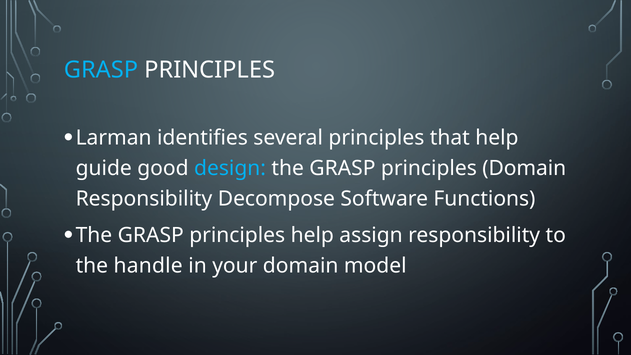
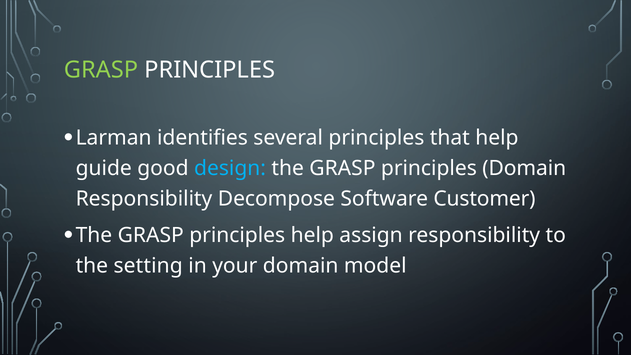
GRASP colour: light blue -> light green (101, 70)
Functions: Functions -> Customer (485, 199)
handle: handle -> setting (148, 266)
